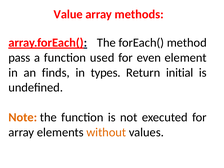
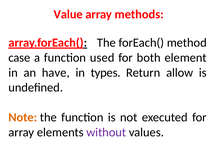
pass: pass -> case (19, 58)
even: even -> both (149, 58)
finds: finds -> have (56, 73)
initial: initial -> allow (180, 73)
without colour: orange -> purple (106, 132)
